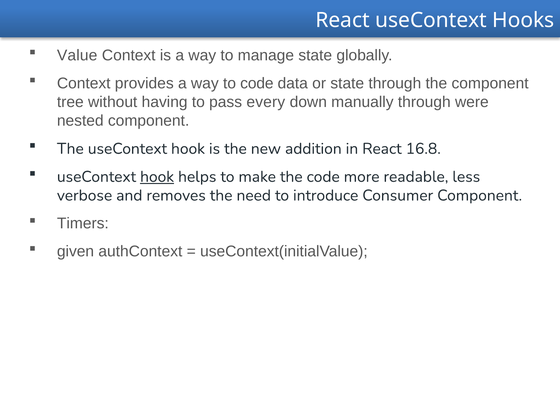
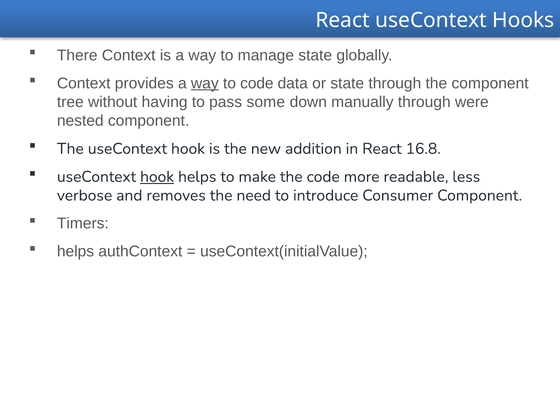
Value: Value -> There (77, 55)
way underline: none -> present (205, 83)
every: every -> some (266, 102)
given: given -> helps (75, 251)
